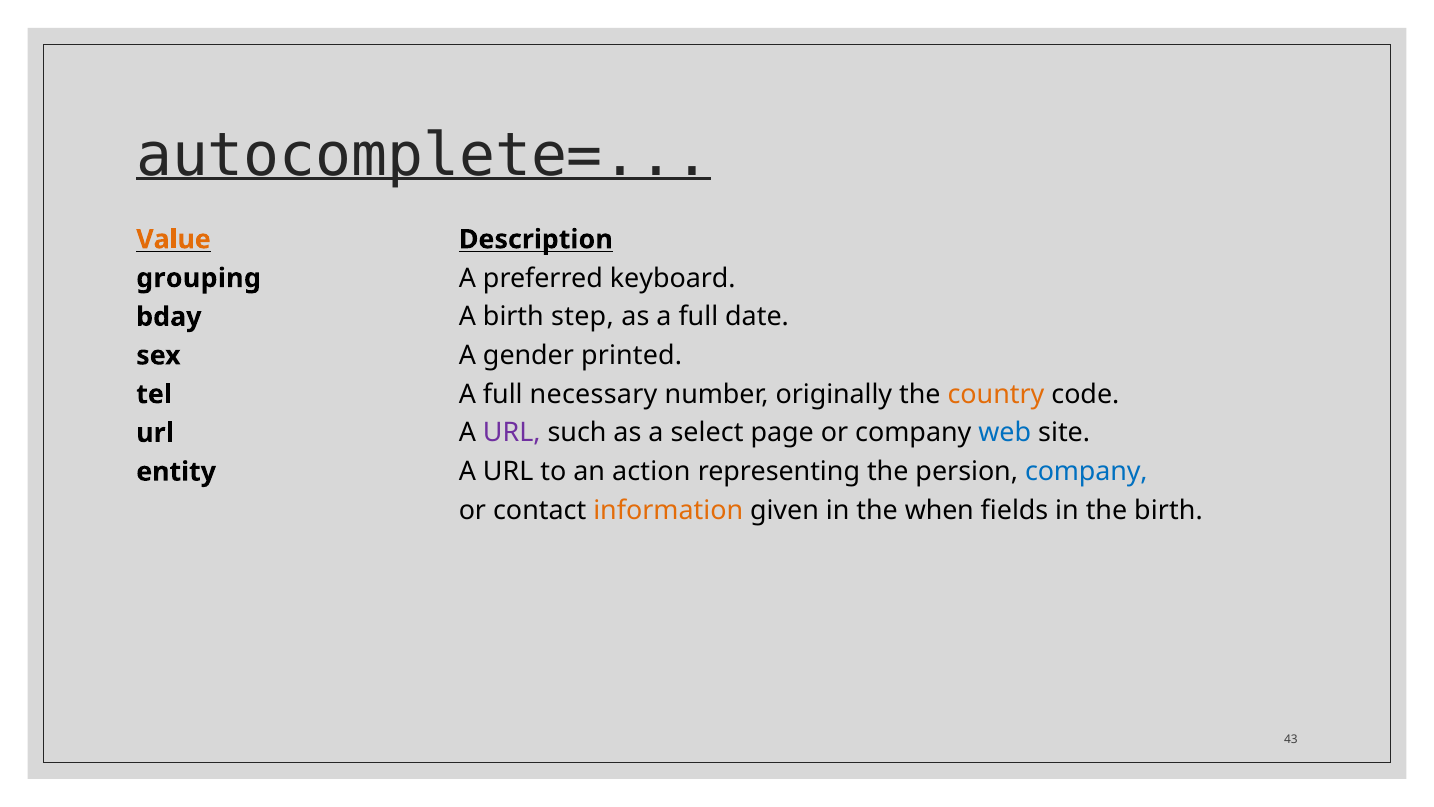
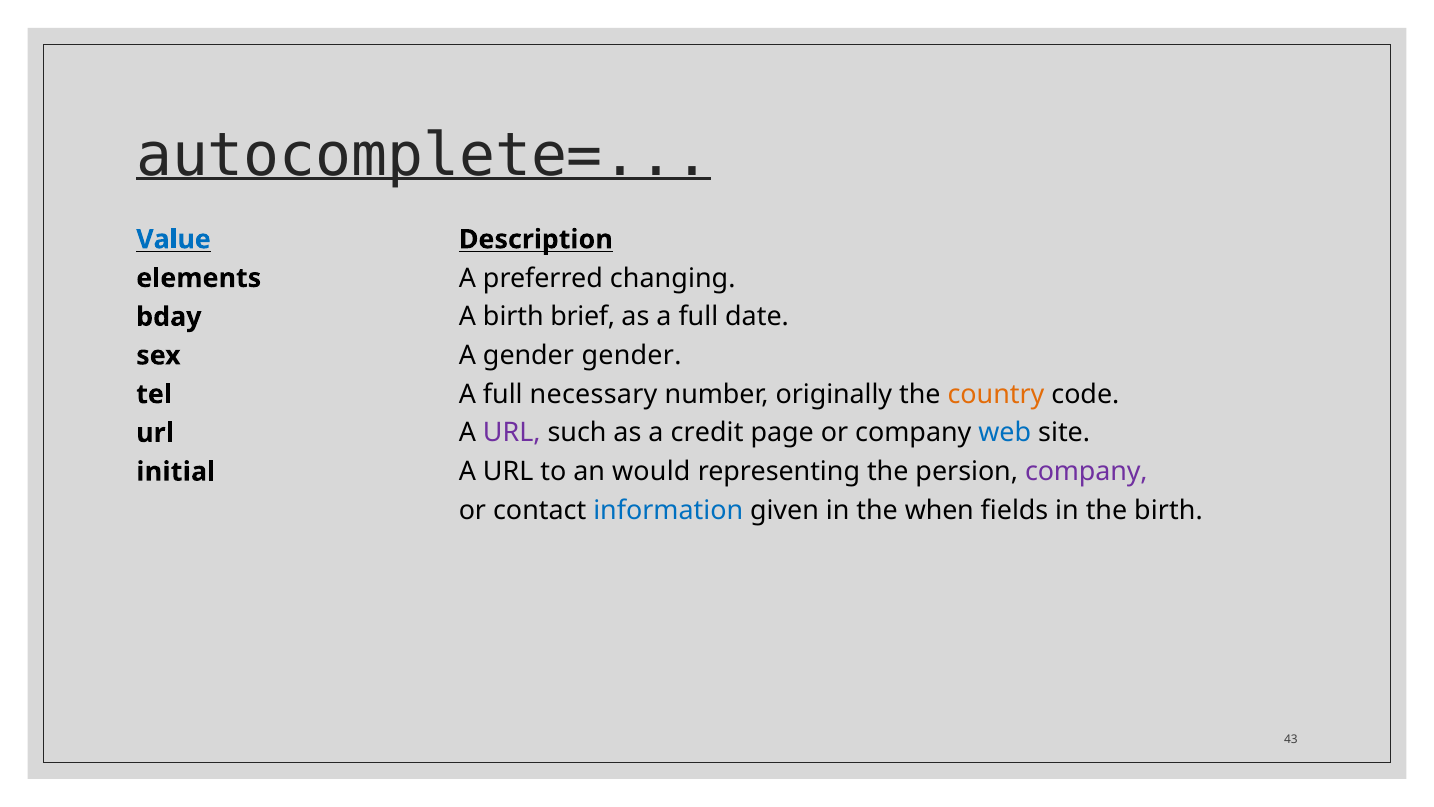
Value colour: orange -> blue (173, 239)
grouping: grouping -> elements (199, 278)
keyboard: keyboard -> changing (673, 278)
step: step -> brief (583, 317)
gender printed: printed -> gender (632, 355)
select: select -> credit (707, 433)
entity: entity -> initial (176, 472)
action: action -> would (651, 472)
company colour: blue -> purple (1086, 472)
information colour: orange -> blue (668, 510)
